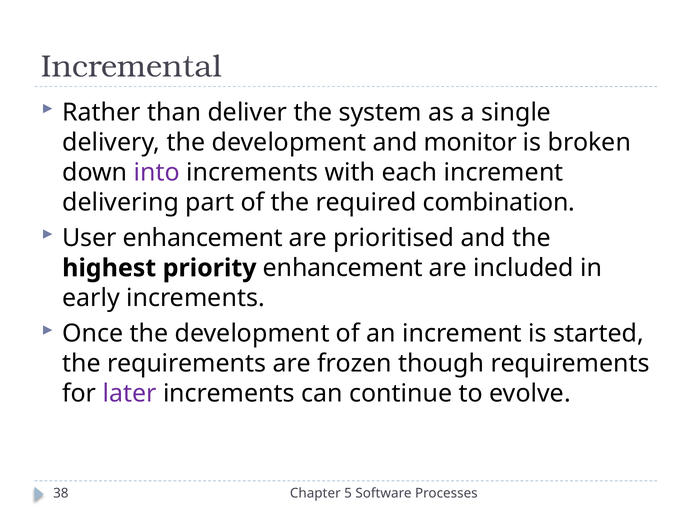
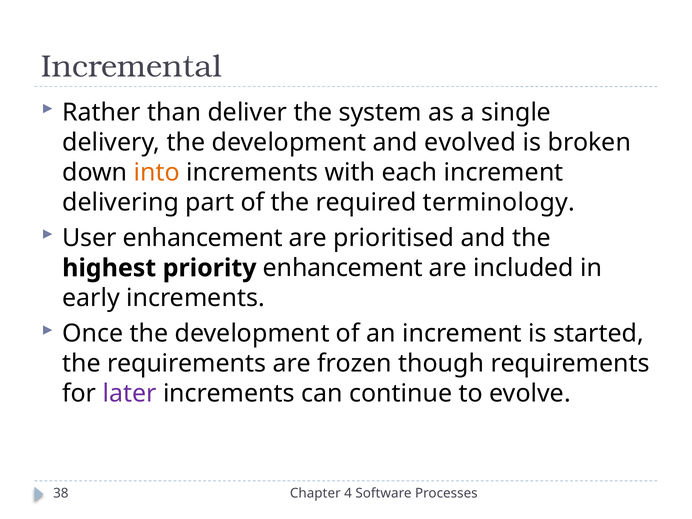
monitor: monitor -> evolved (470, 142)
into colour: purple -> orange (157, 172)
combination: combination -> terminology (499, 202)
5: 5 -> 4 (348, 493)
